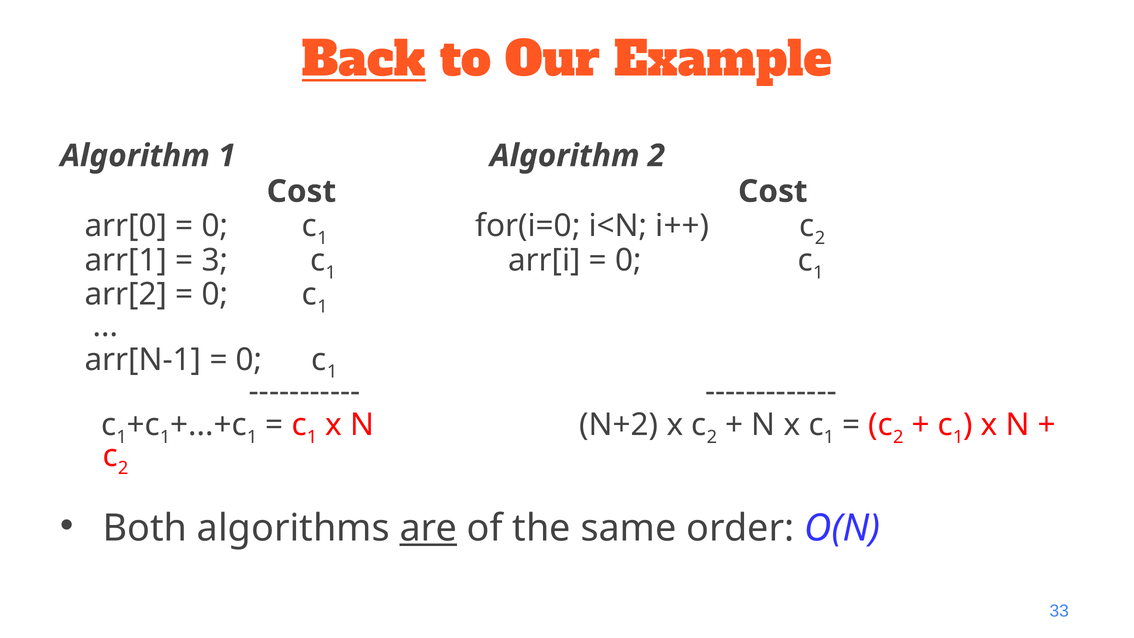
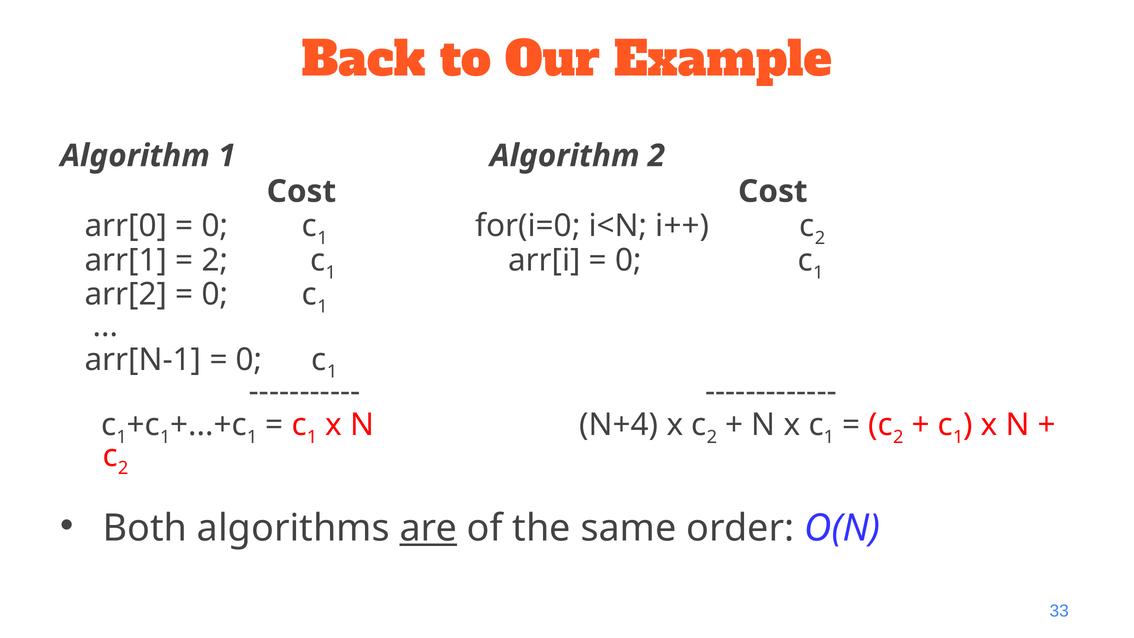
Back underline: present -> none (364, 60)
3: 3 -> 2 (215, 260)
N+2: N+2 -> N+4 (619, 425)
